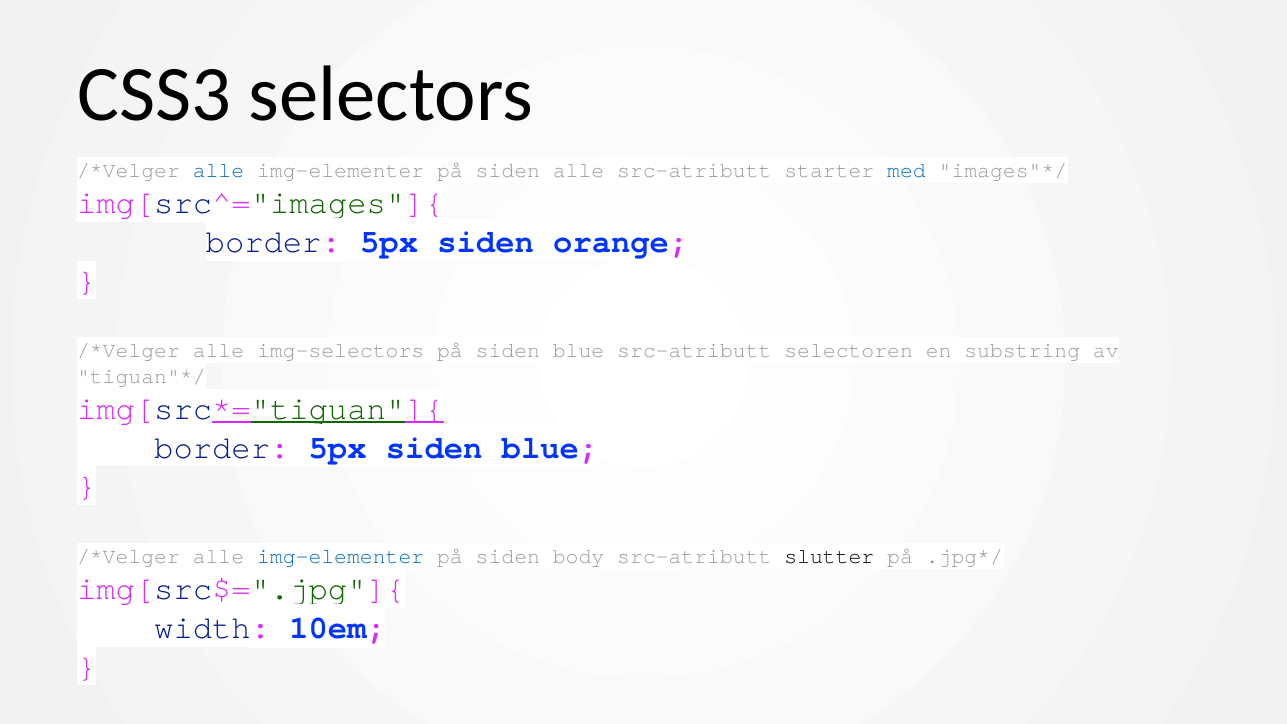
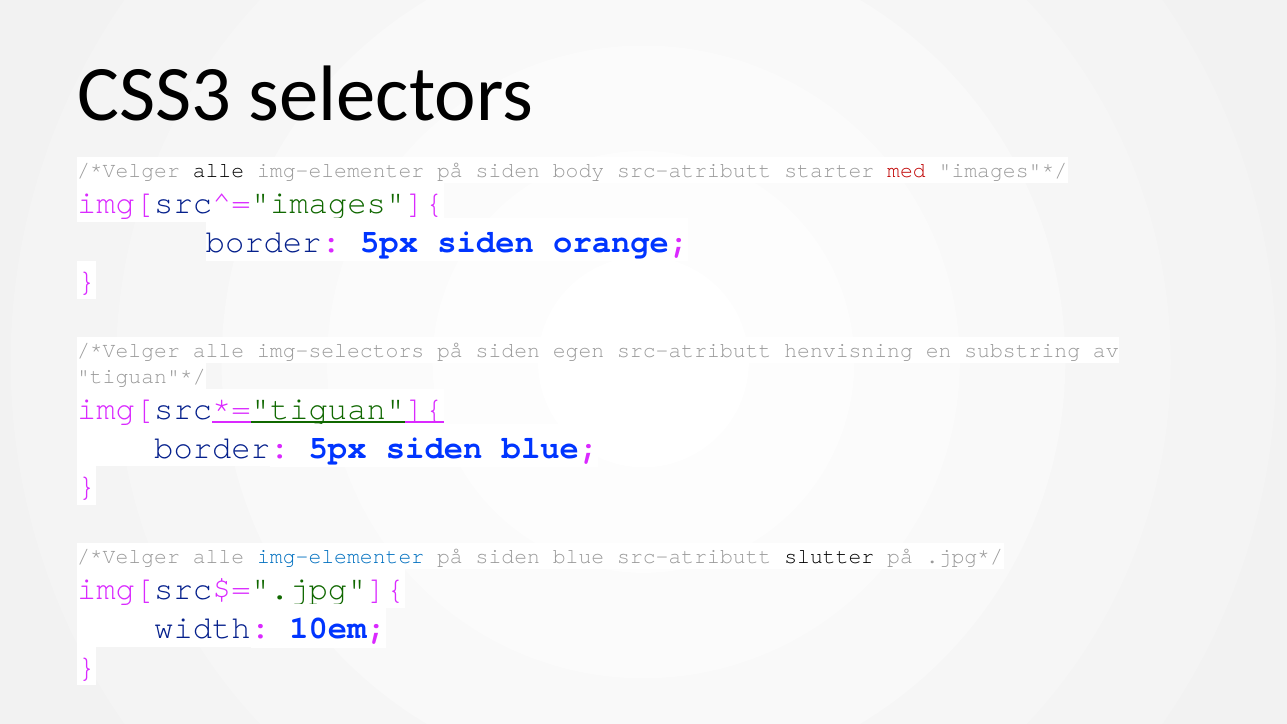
alle colour: blue -> black (218, 170)
siden alle: alle -> body (579, 170)
med colour: blue -> red (907, 170)
på siden blue: blue -> egen (579, 350)
selectoren: selectoren -> henvisning (849, 350)
på siden body: body -> blue (579, 556)
